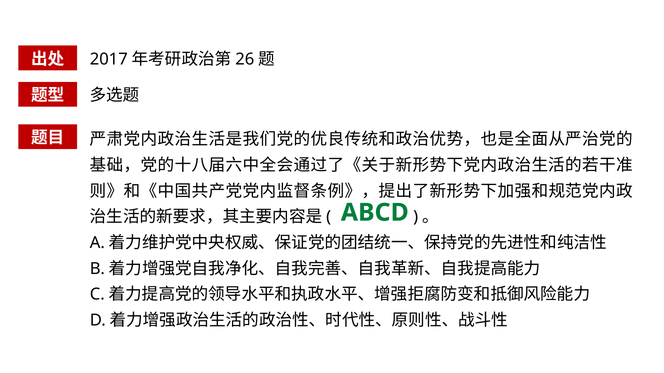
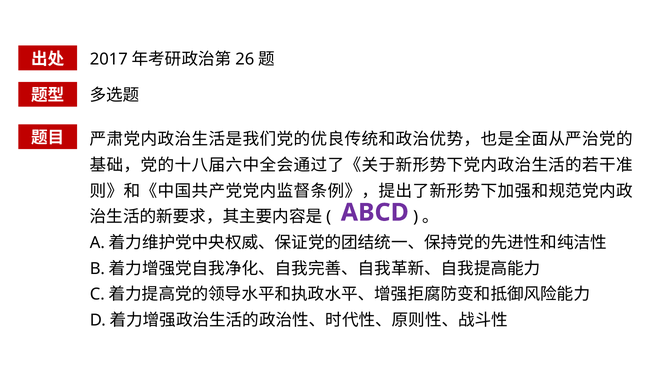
ABCD colour: green -> purple (375, 213)
